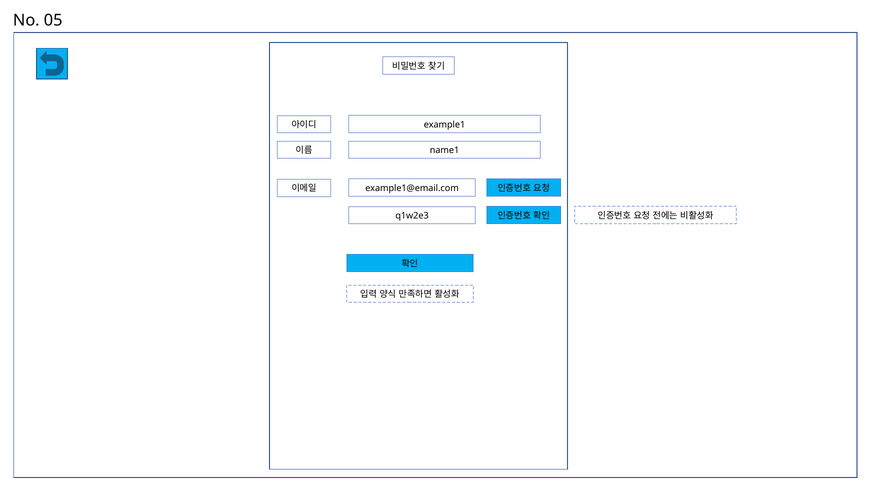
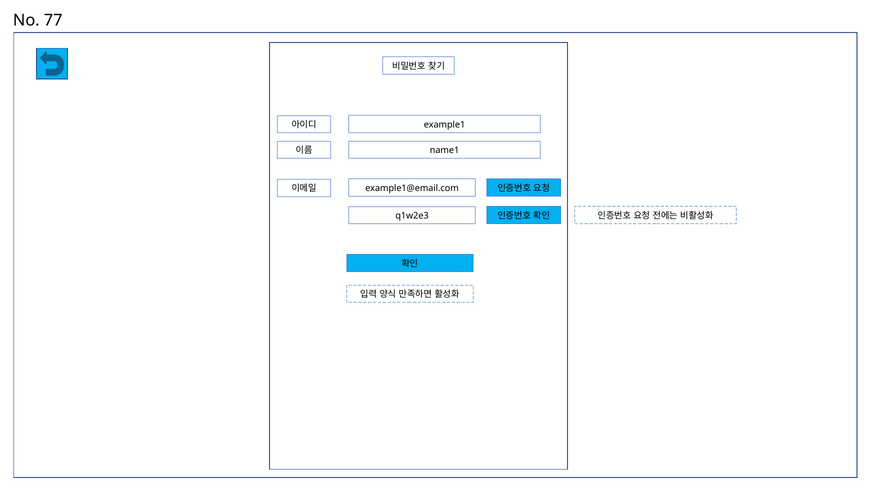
05: 05 -> 77 (53, 20)
